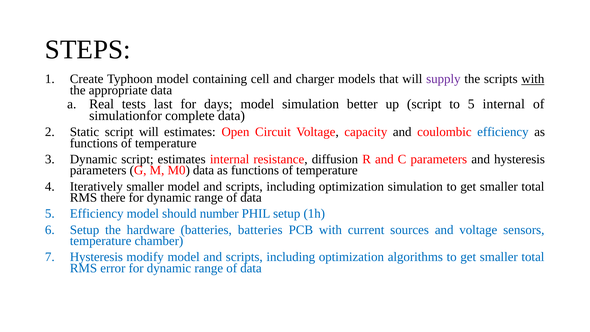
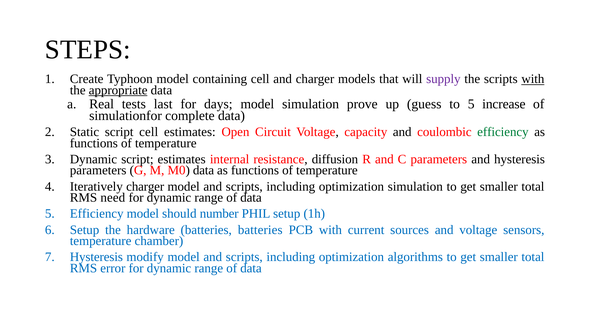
appropriate underline: none -> present (118, 90)
better: better -> prove (362, 104)
up script: script -> guess (424, 104)
5 internal: internal -> increase (504, 104)
script will: will -> cell (149, 132)
efficiency colour: blue -> green (503, 132)
Iteratively smaller: smaller -> charger (145, 186)
there: there -> need (113, 198)
